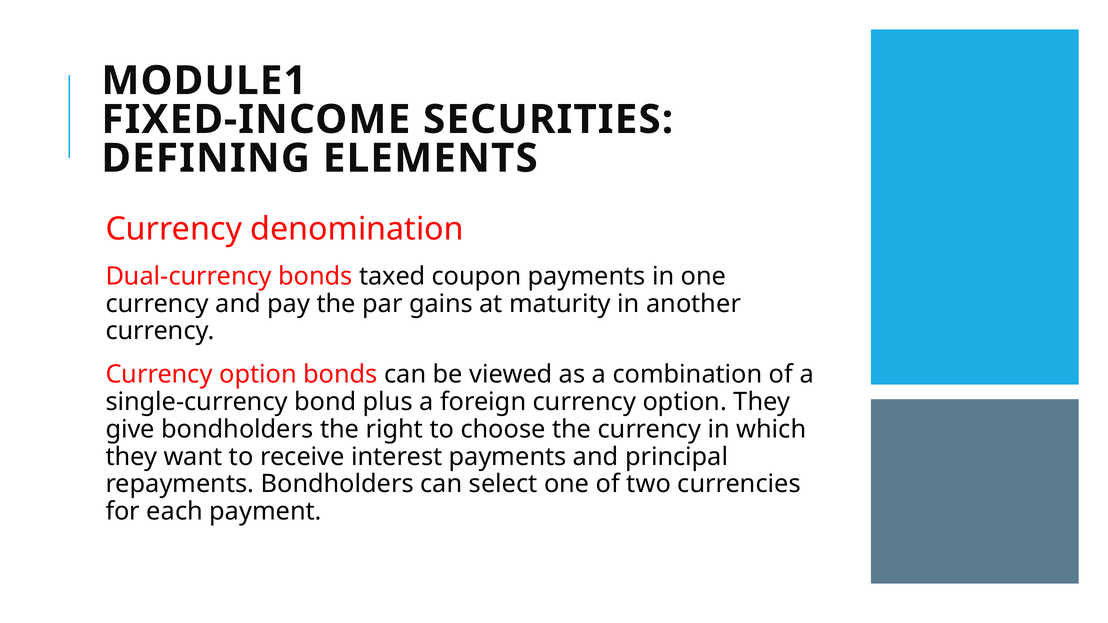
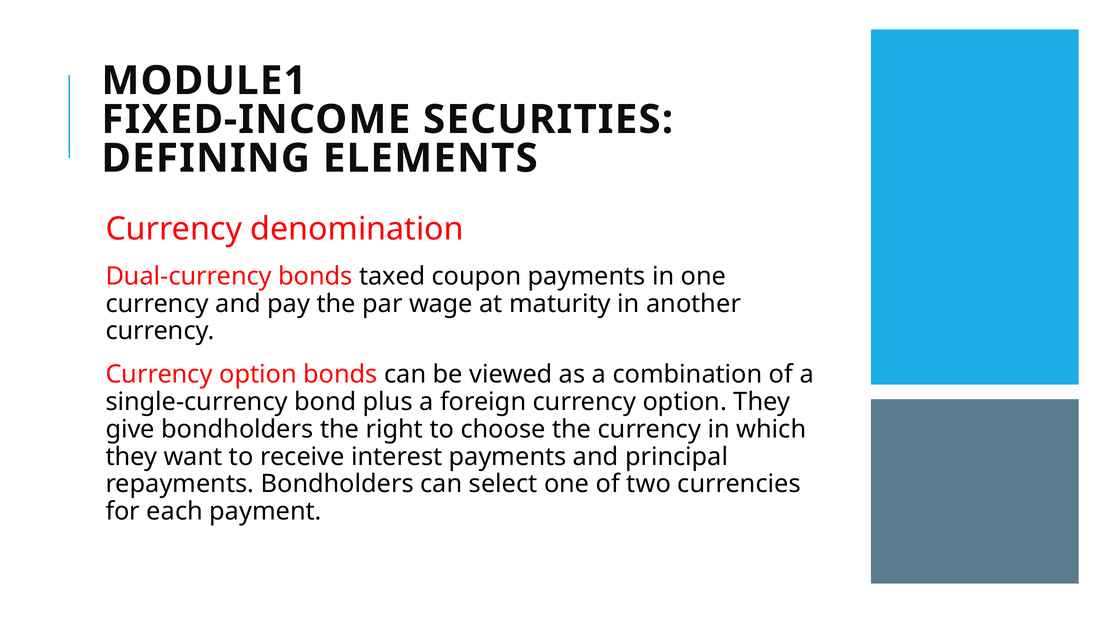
gains: gains -> wage (441, 304)
